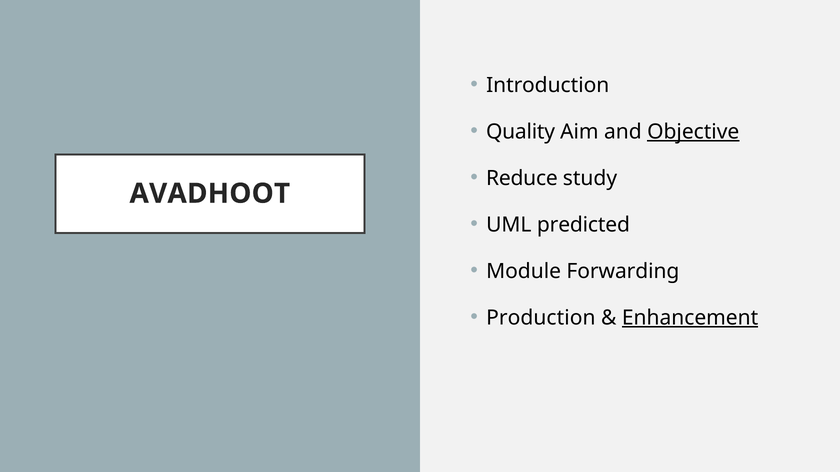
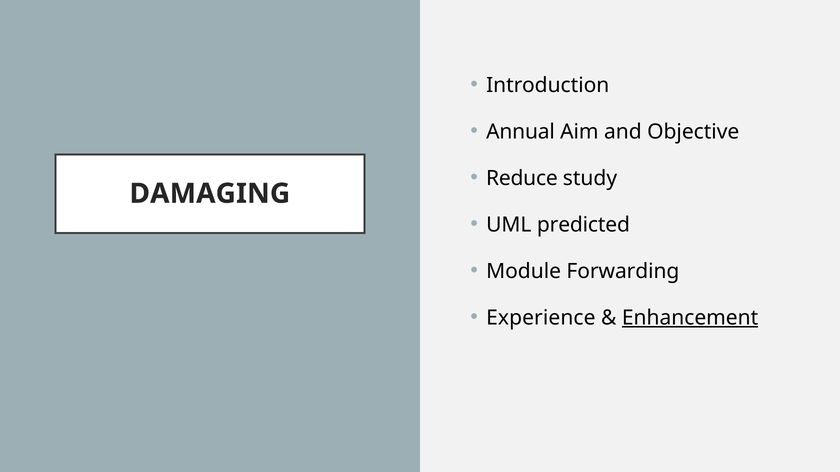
Quality: Quality -> Annual (521, 132)
Objective underline: present -> none (693, 132)
AVADHOOT: AVADHOOT -> DAMAGING (210, 194)
Production: Production -> Experience (541, 318)
